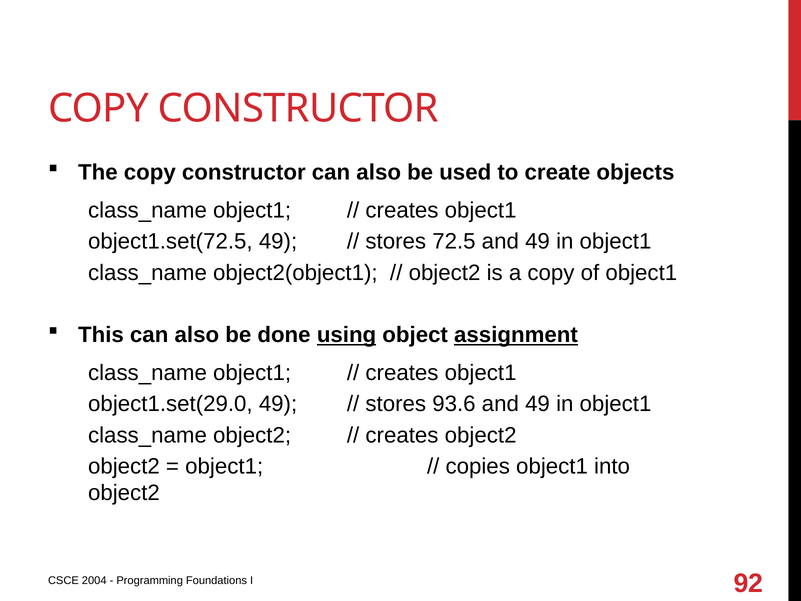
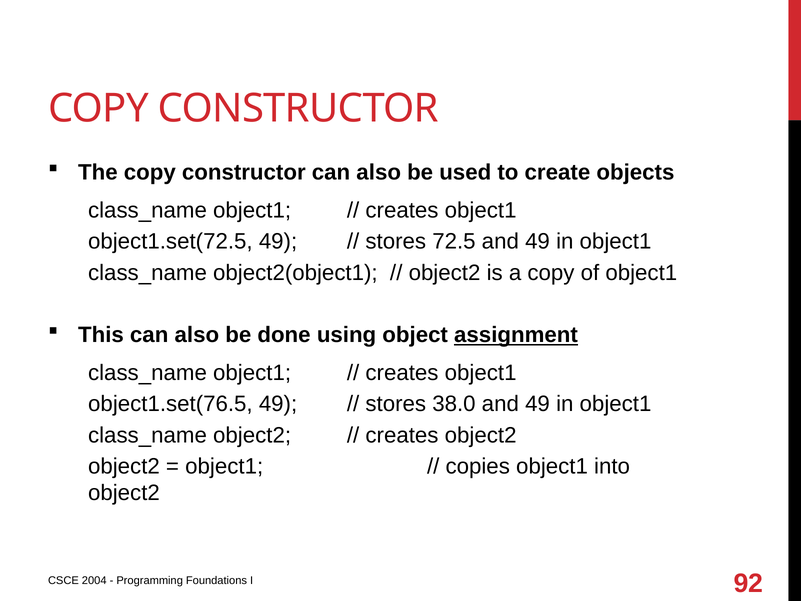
using underline: present -> none (347, 335)
object1.set(29.0: object1.set(29.0 -> object1.set(76.5 (170, 404)
93.6: 93.6 -> 38.0 (454, 404)
